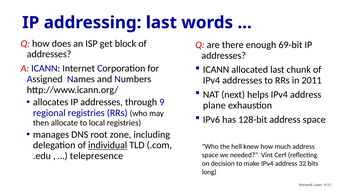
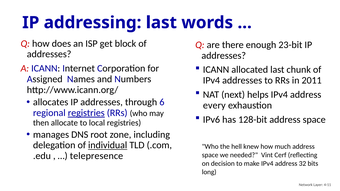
69-bit: 69-bit -> 23-bit (290, 45)
9: 9 -> 6 (162, 102)
plane: plane -> every (214, 105)
registries underline: none -> present (86, 113)
